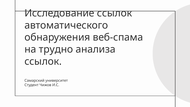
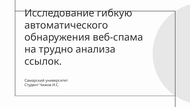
Исследование ссылок: ссылок -> гибкую (115, 13)
